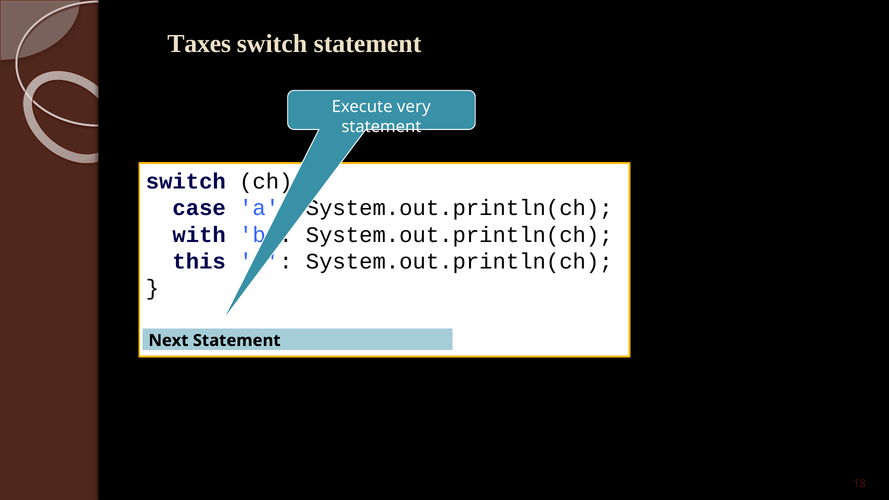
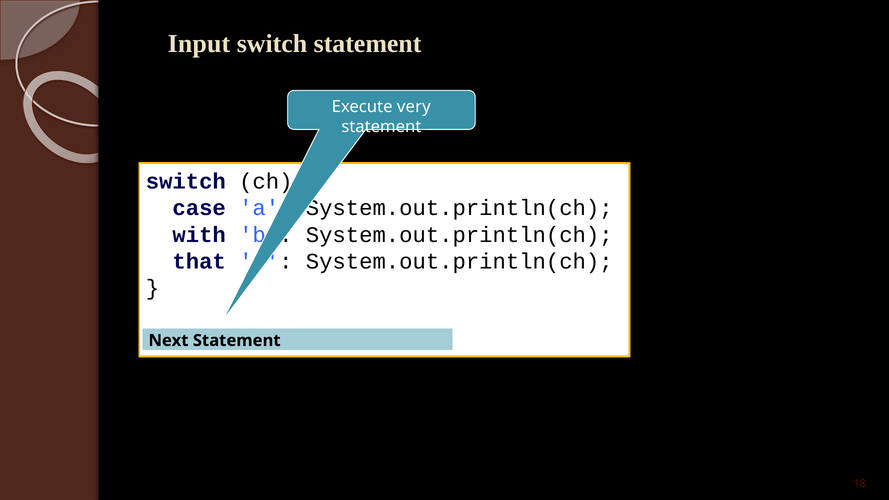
Taxes: Taxes -> Input (199, 44)
this: this -> that (199, 261)
